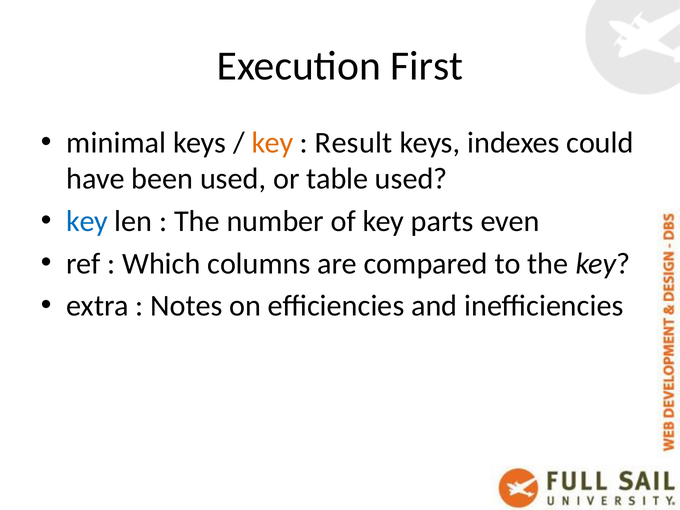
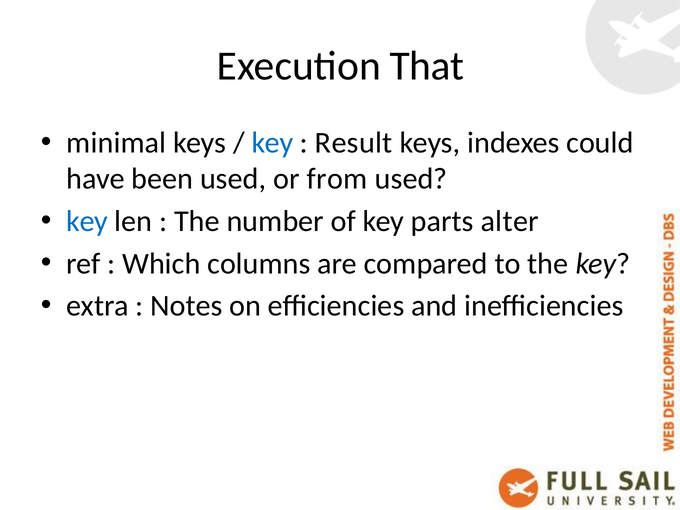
First: First -> That (427, 66)
key colour: orange -> blue (272, 143)
table: table -> from (337, 179)
even: even -> alter (510, 221)
